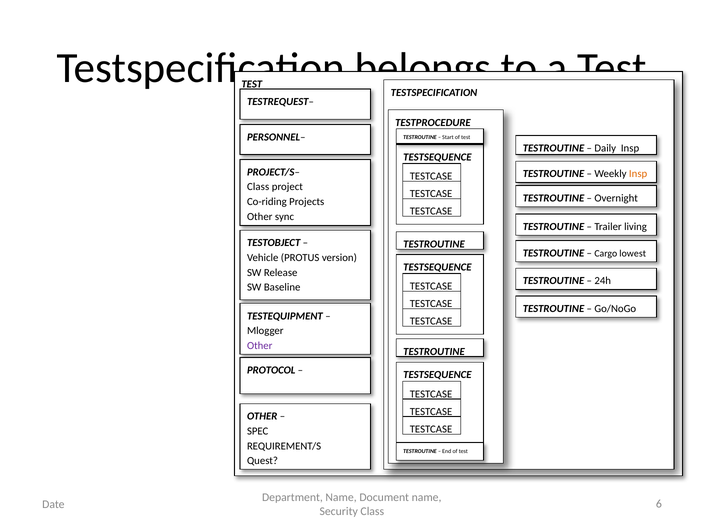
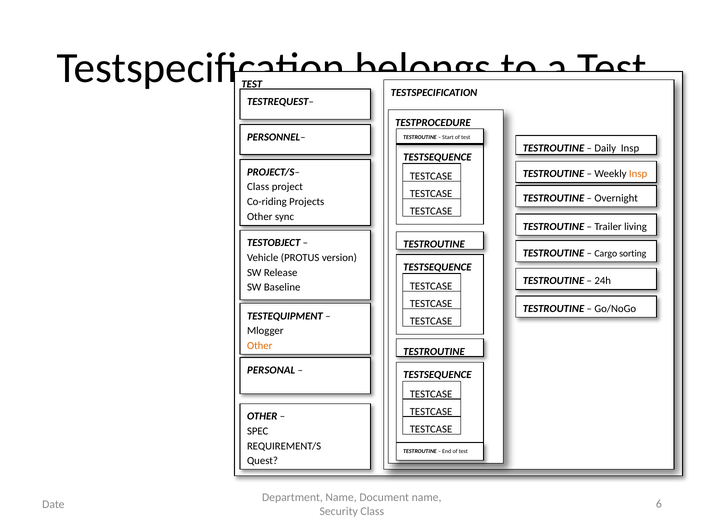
lowest: lowest -> sorting (633, 253)
Other colour: purple -> orange (260, 346)
PROTOCOL: PROTOCOL -> PERSONAL (271, 370)
